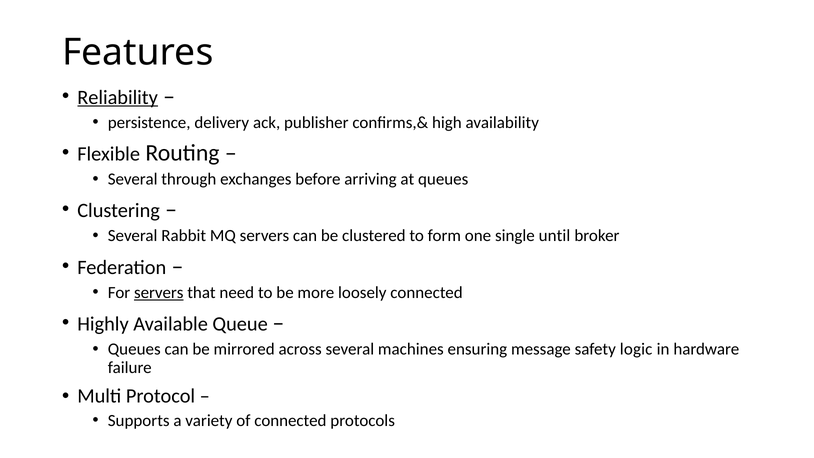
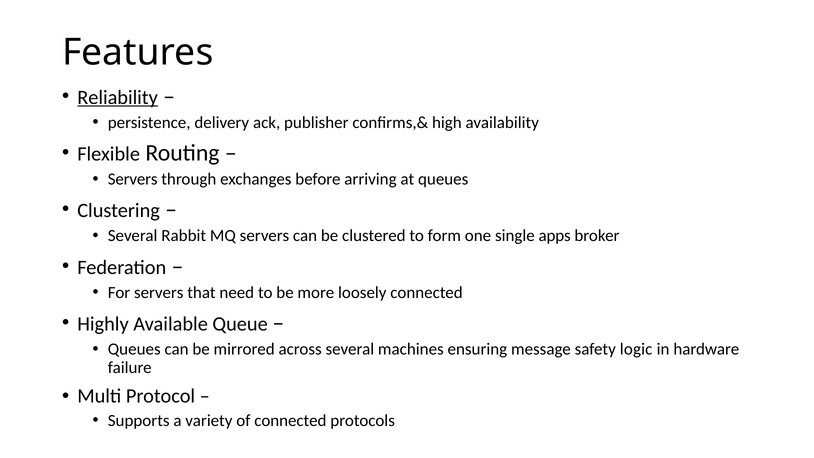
Several: Several -> Servers (133, 179)
until: until -> apps (555, 236)
servers underline: present -> none (159, 292)
